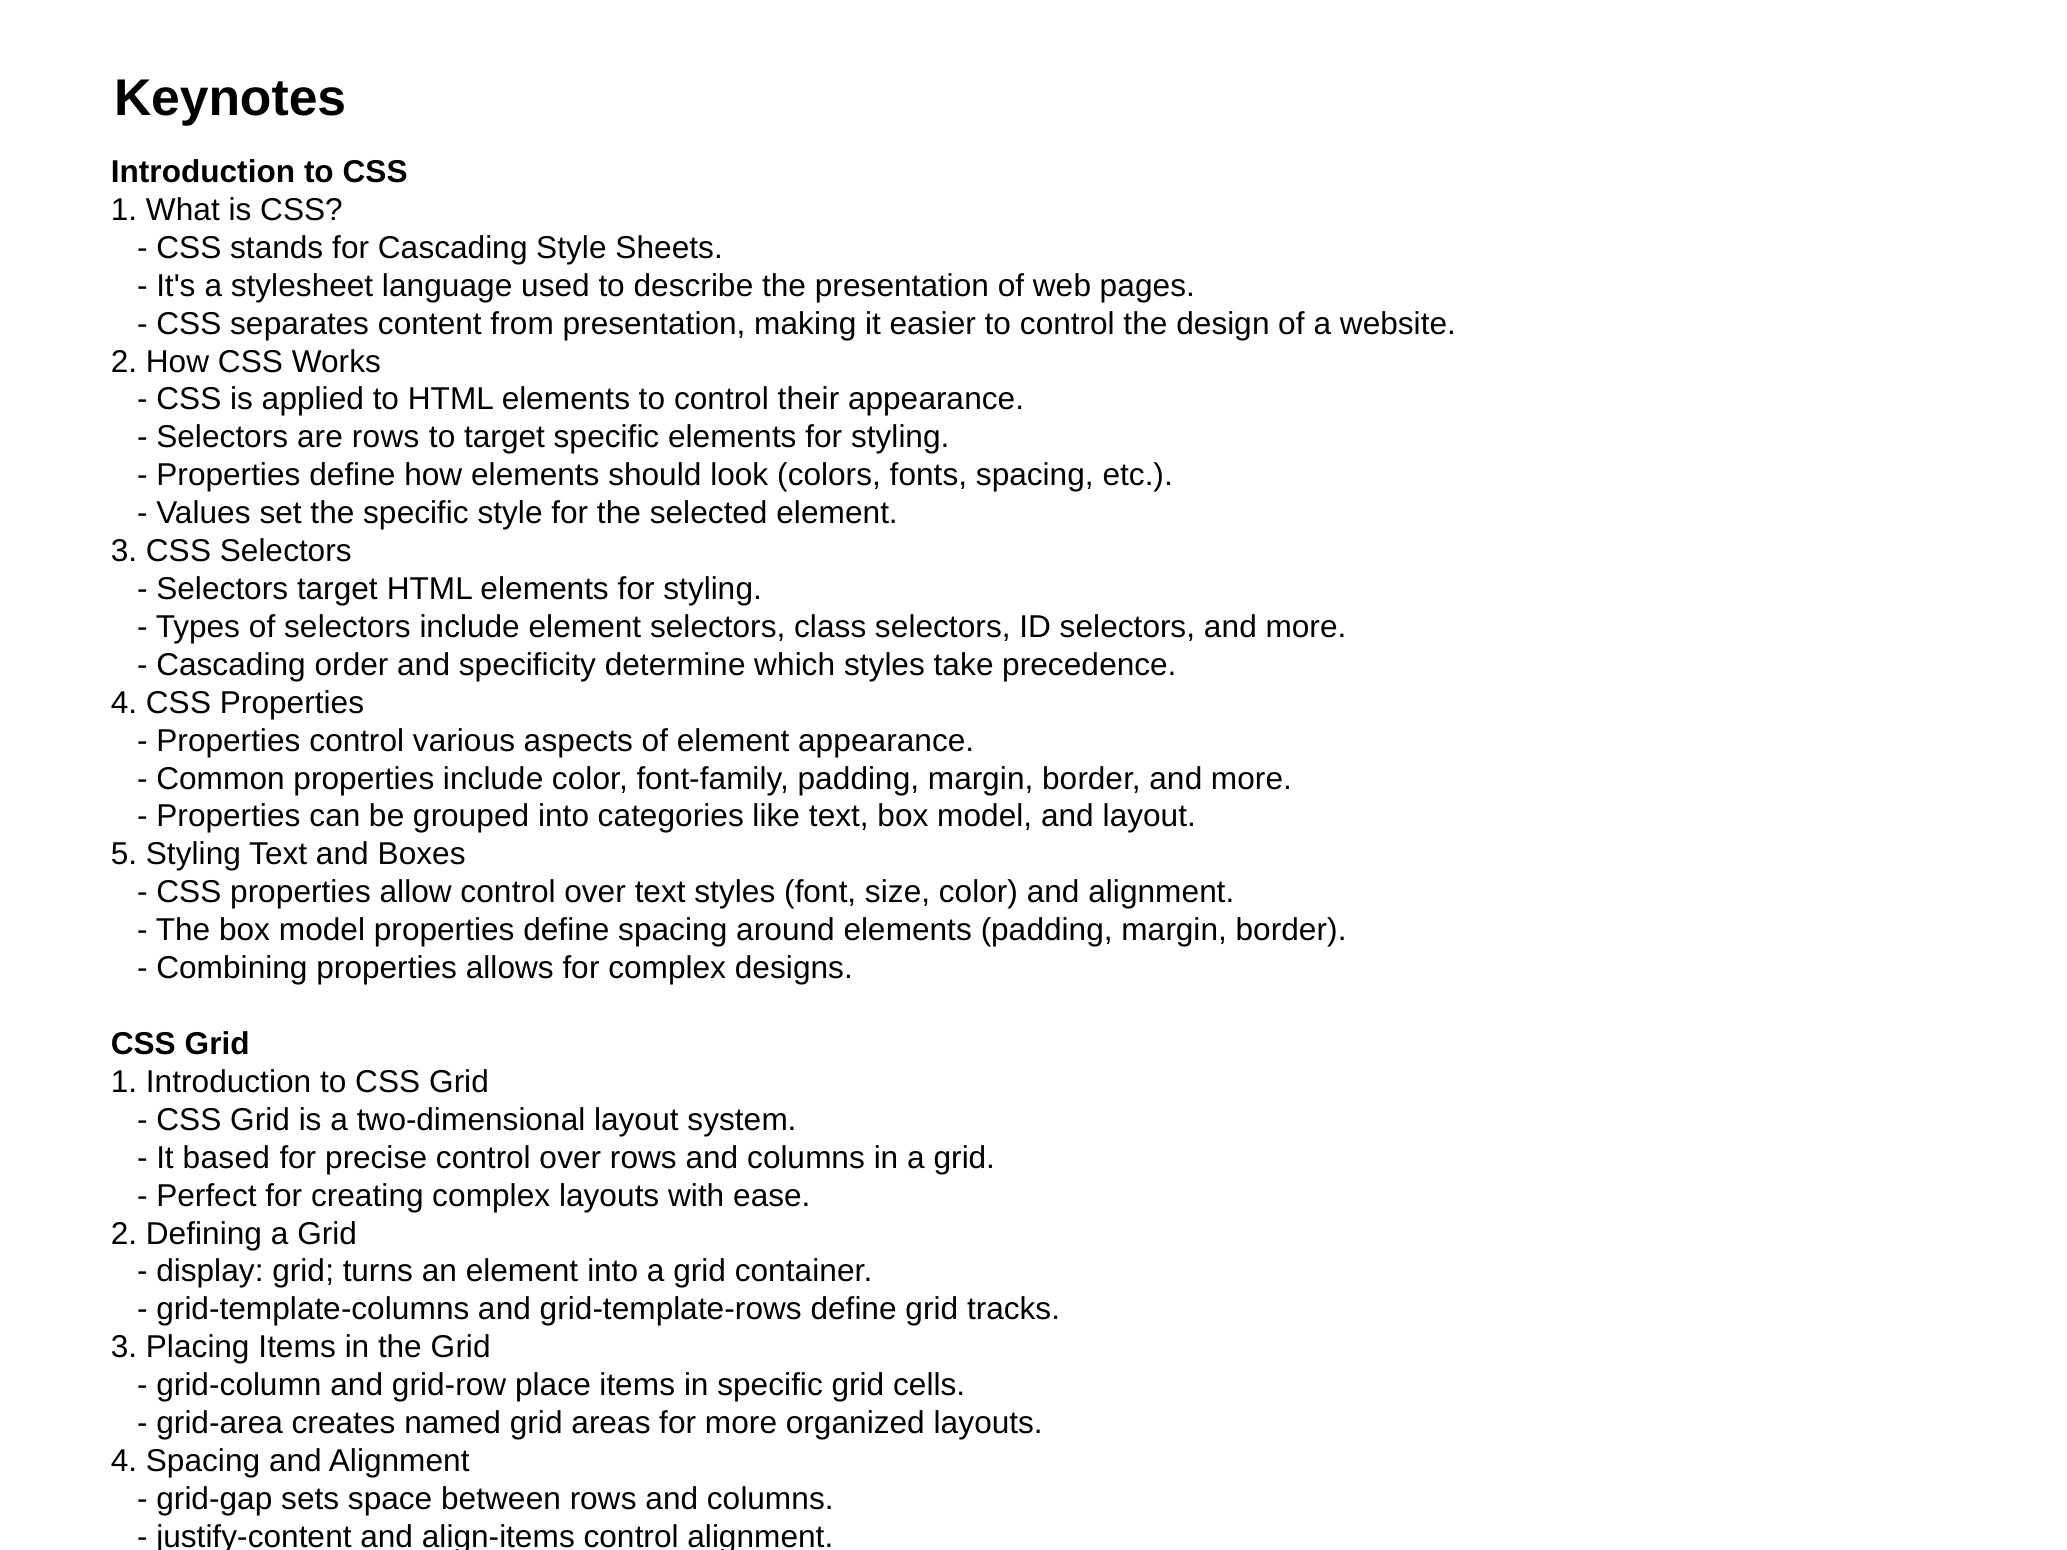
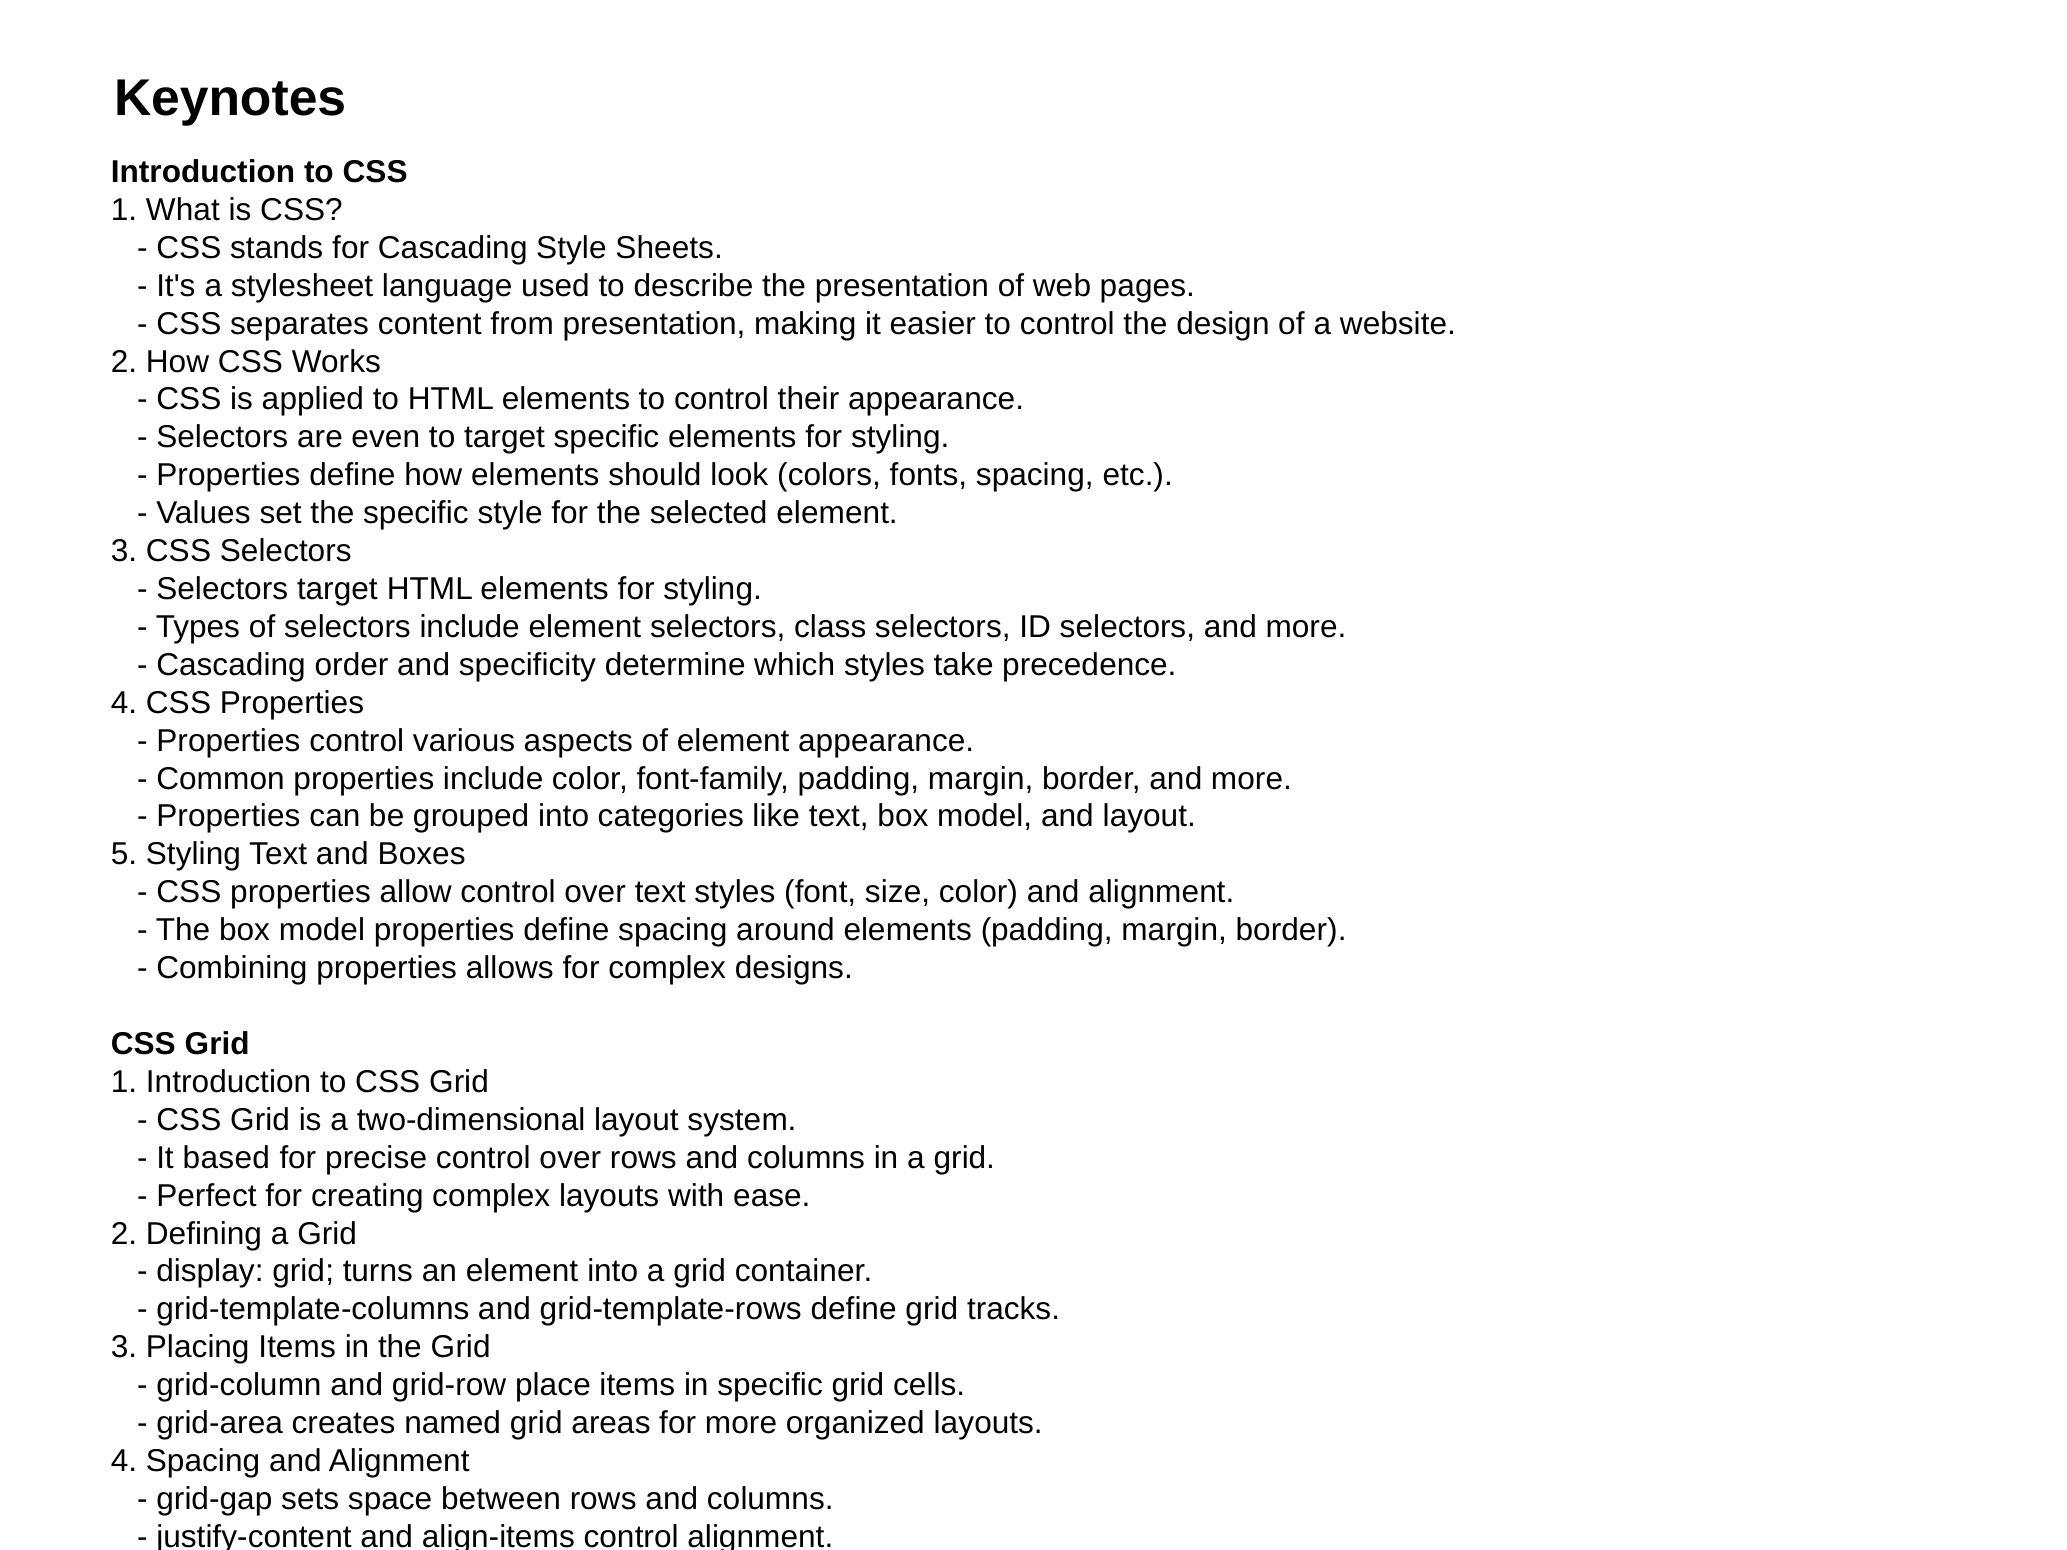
are rows: rows -> even (386, 437)
